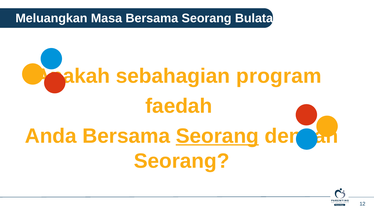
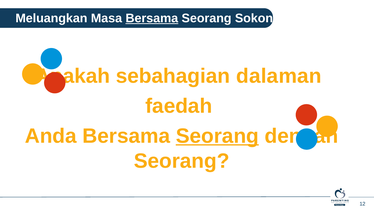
Bersama underline: none -> present (152, 18)
Bulatan: Bulatan -> Sokong (258, 18)
program: program -> dalaman (279, 76)
